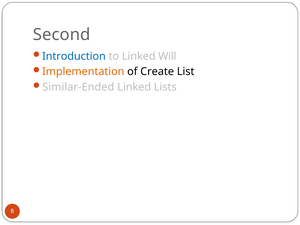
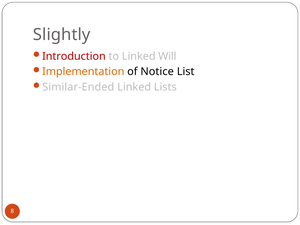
Second: Second -> Slightly (62, 35)
Introduction colour: blue -> red (74, 56)
Create: Create -> Notice (157, 72)
